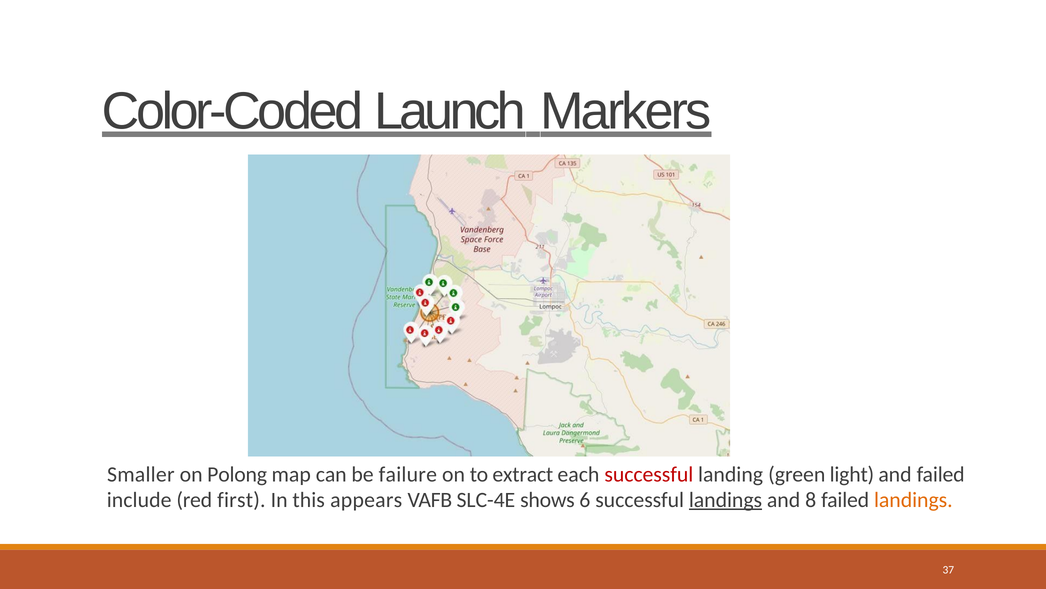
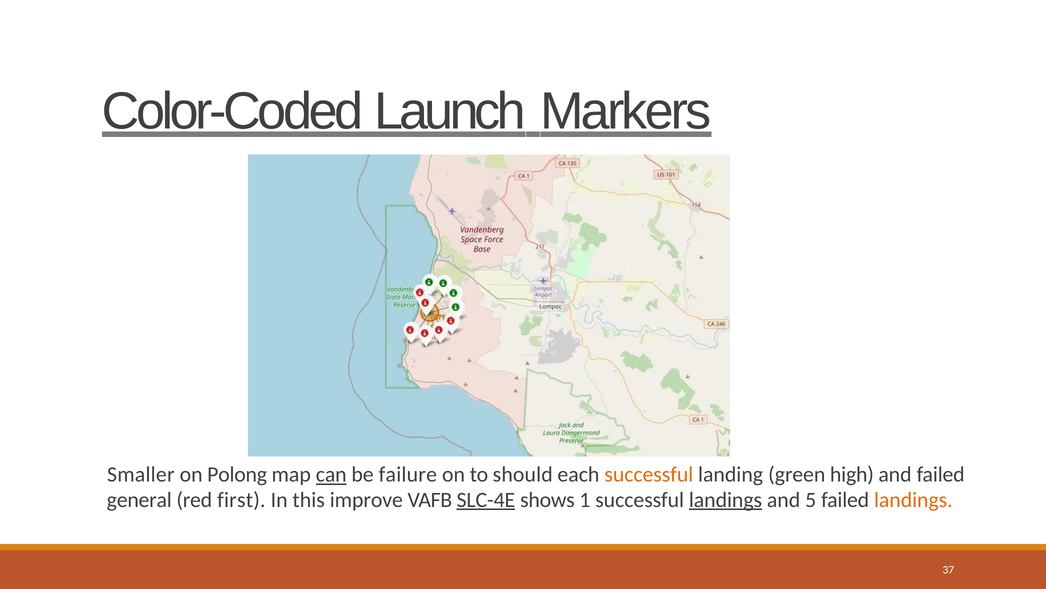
can underline: none -> present (331, 474)
extract: extract -> should (523, 474)
successful colour: red -> orange (649, 474)
light: light -> high (852, 474)
include: include -> general (139, 499)
appears: appears -> improve (366, 499)
SLC-4E underline: none -> present (486, 499)
6: 6 -> 1 (585, 499)
8: 8 -> 5 (811, 499)
